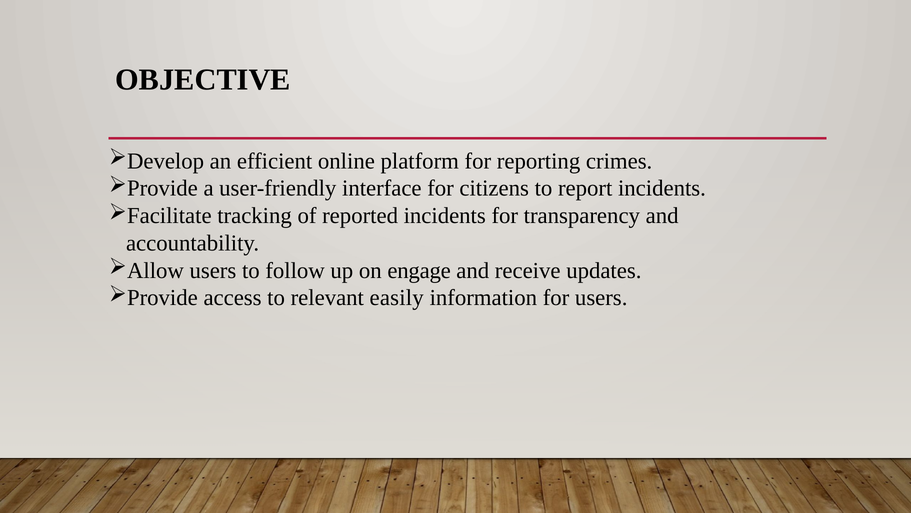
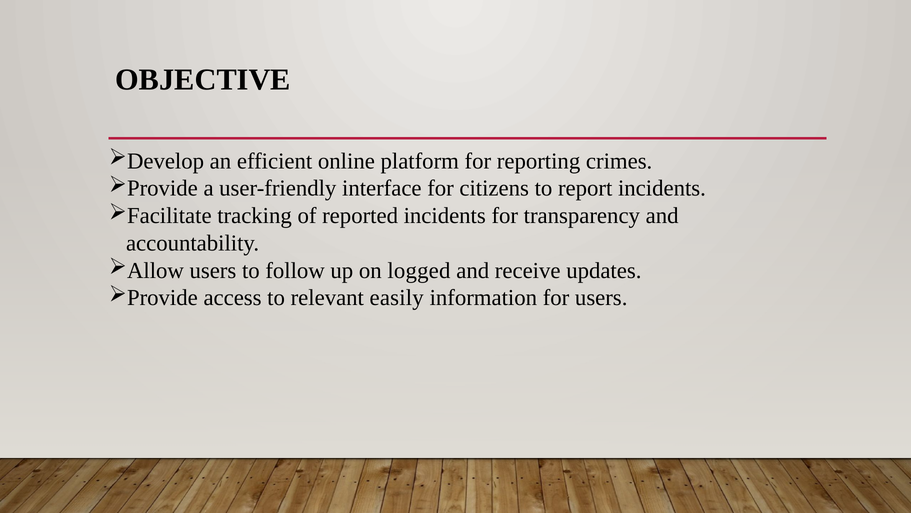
engage: engage -> logged (419, 270)
